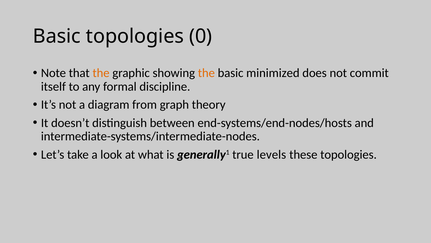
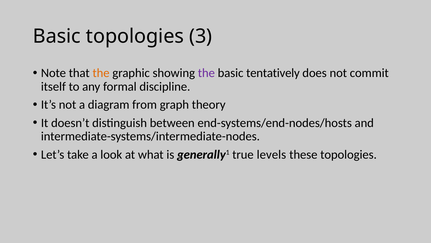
0: 0 -> 3 (201, 36)
the colour: orange -> purple (206, 73)
minimized: minimized -> tentatively (273, 73)
